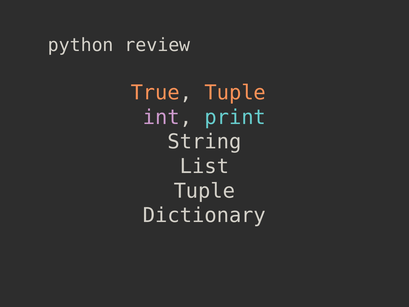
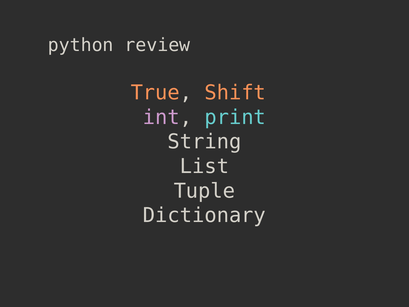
True Tuple: Tuple -> Shift (235, 93)
